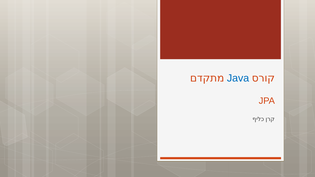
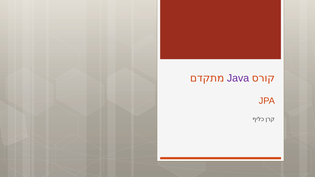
Java colour: blue -> purple (238, 78)
